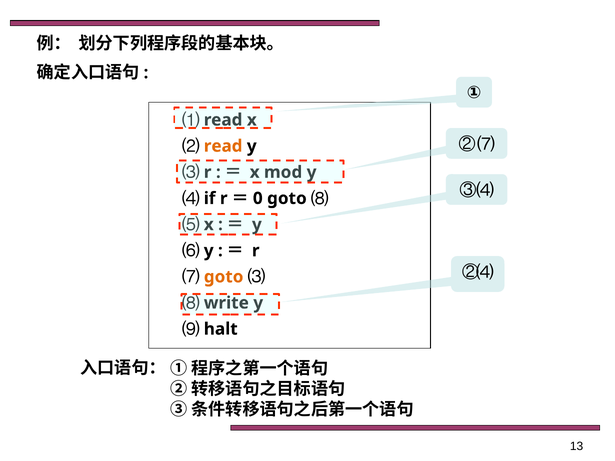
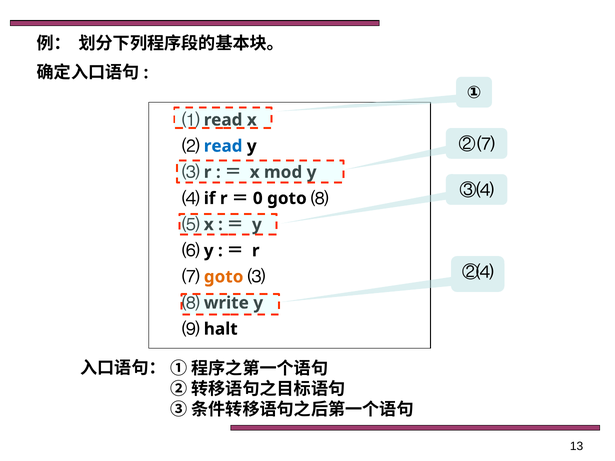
read colour: orange -> blue (223, 146)
